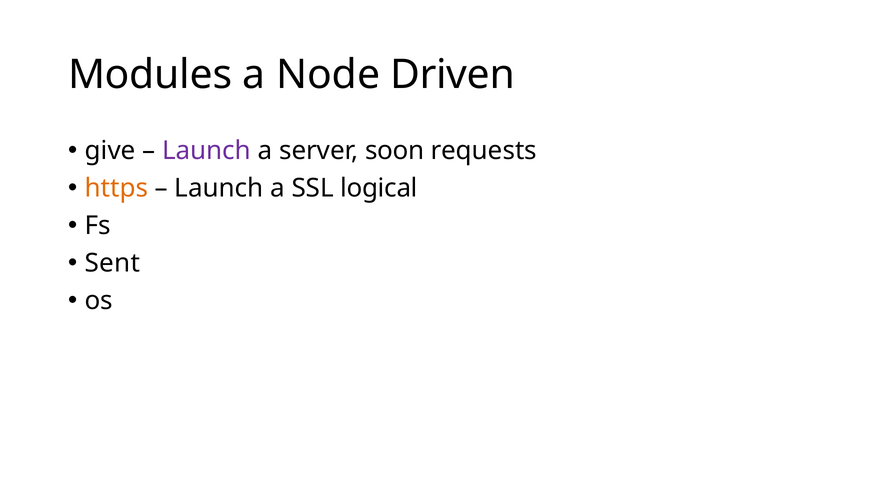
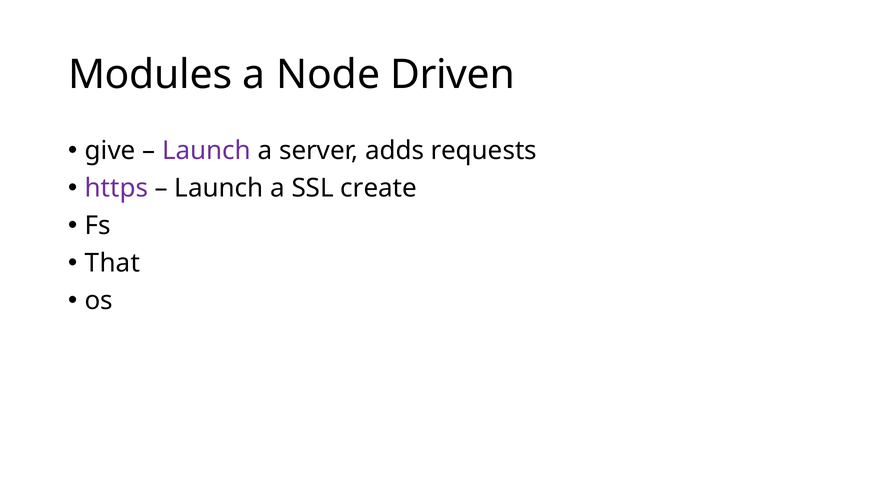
soon: soon -> adds (395, 151)
https colour: orange -> purple (116, 188)
logical: logical -> create (379, 188)
Sent: Sent -> That (113, 263)
